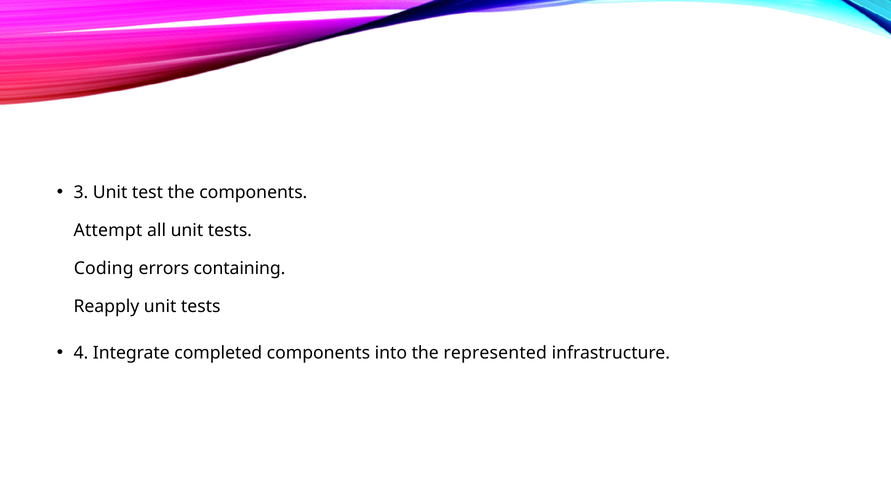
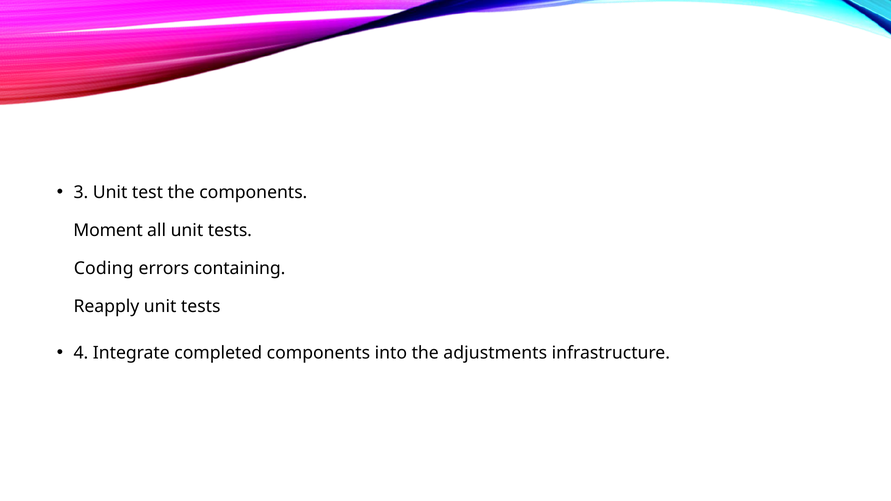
Attempt: Attempt -> Moment (108, 231)
represented: represented -> adjustments (495, 353)
